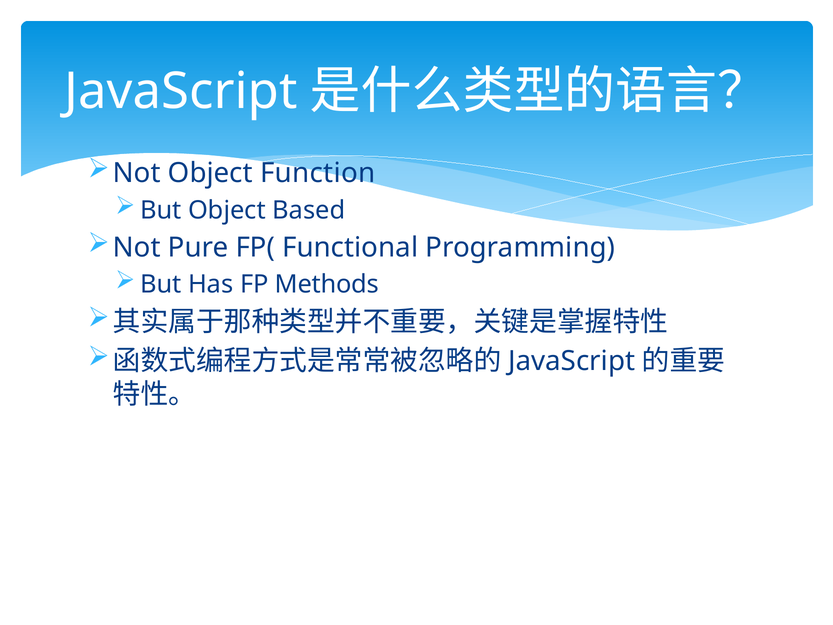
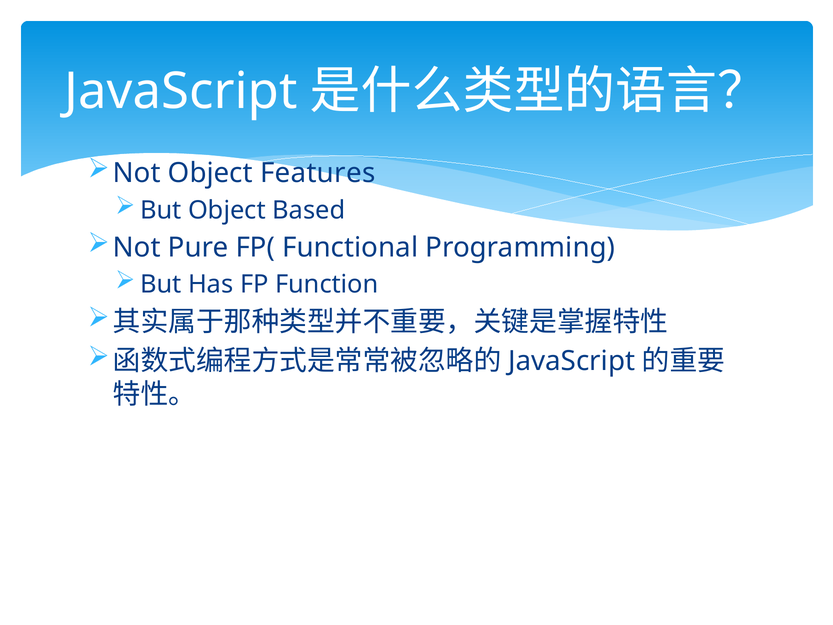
Function: Function -> Features (318, 173)
Methods: Methods -> Function (327, 284)
